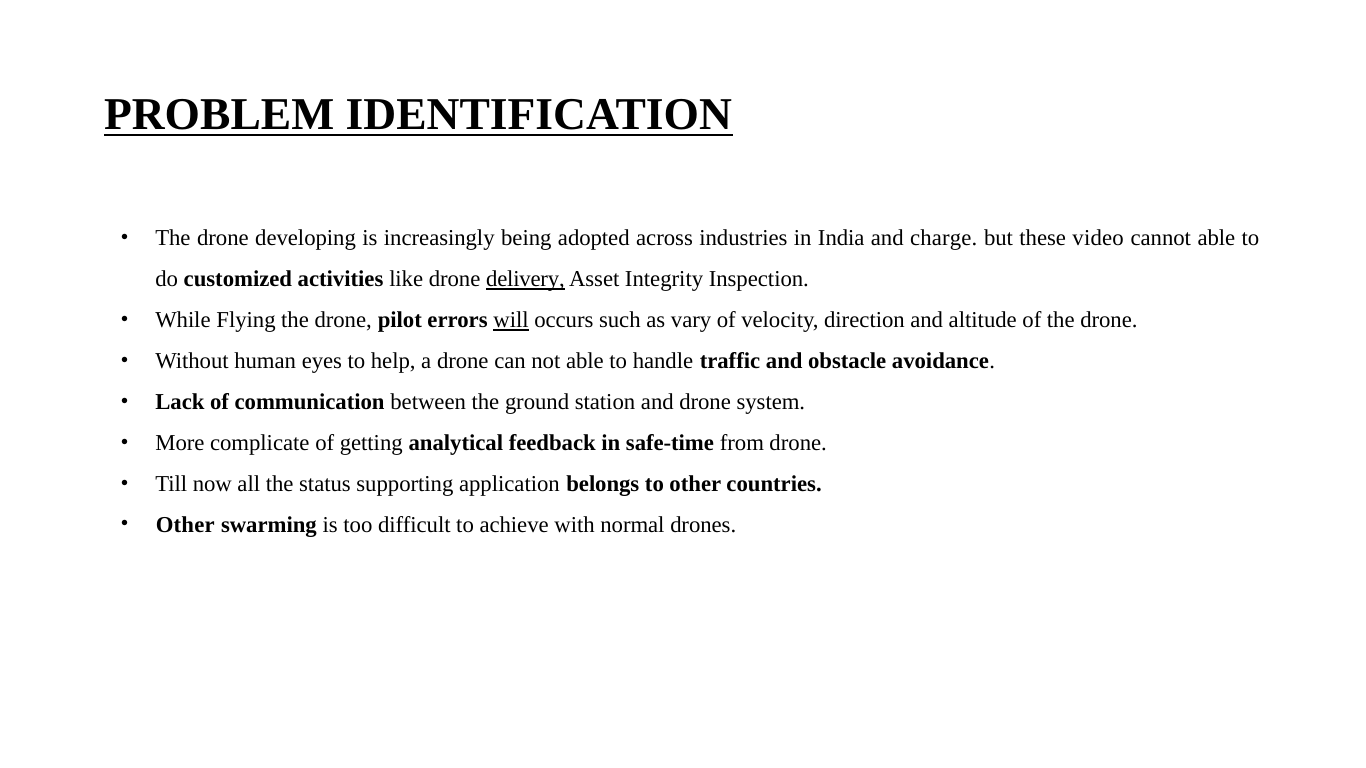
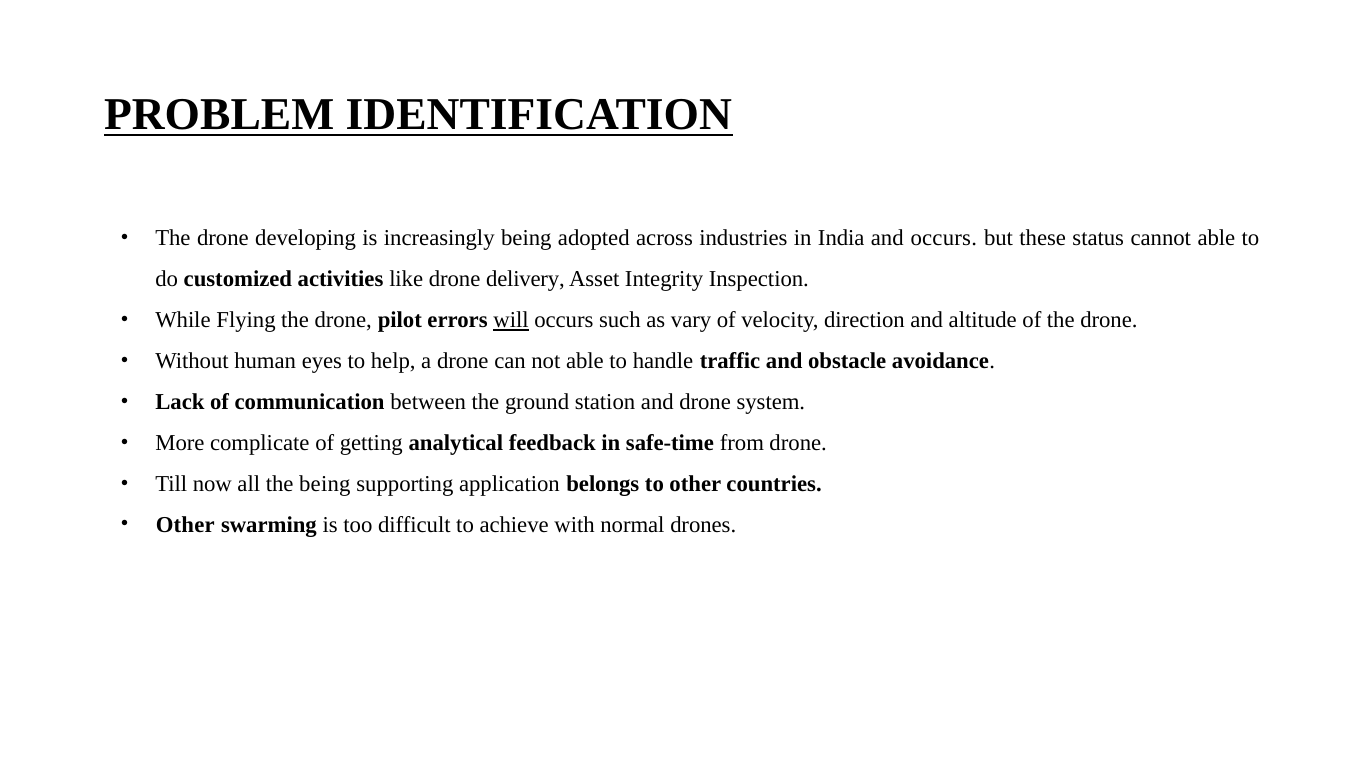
and charge: charge -> occurs (944, 239)
video: video -> status (1098, 239)
delivery underline: present -> none (525, 279)
the status: status -> being (325, 484)
